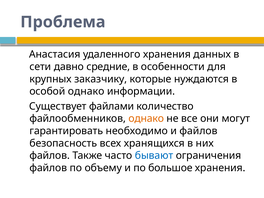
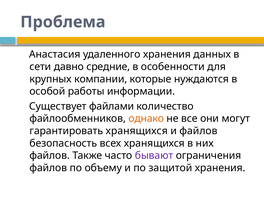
заказчику: заказчику -> компании (101, 79)
особой однако: однако -> работы (86, 91)
гарантировать необходимо: необходимо -> хранящихся (137, 131)
бывают colour: blue -> purple (154, 156)
большое: большое -> защитой (170, 168)
